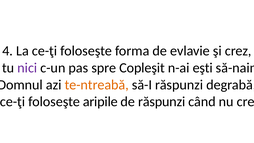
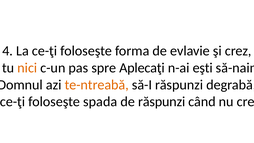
nici colour: purple -> orange (27, 68)
Copleşit: Copleşit -> Aplecaţi (142, 68)
aripile: aripile -> spada (100, 102)
